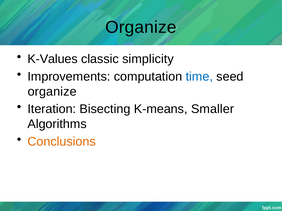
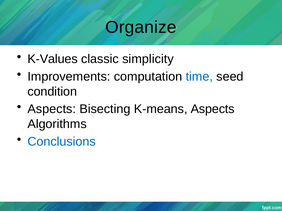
organize: organize -> condition (52, 92)
Iteration: Iteration -> Aspects (52, 109)
K-means Smaller: Smaller -> Aspects (213, 109)
Conclusions colour: orange -> blue (62, 142)
